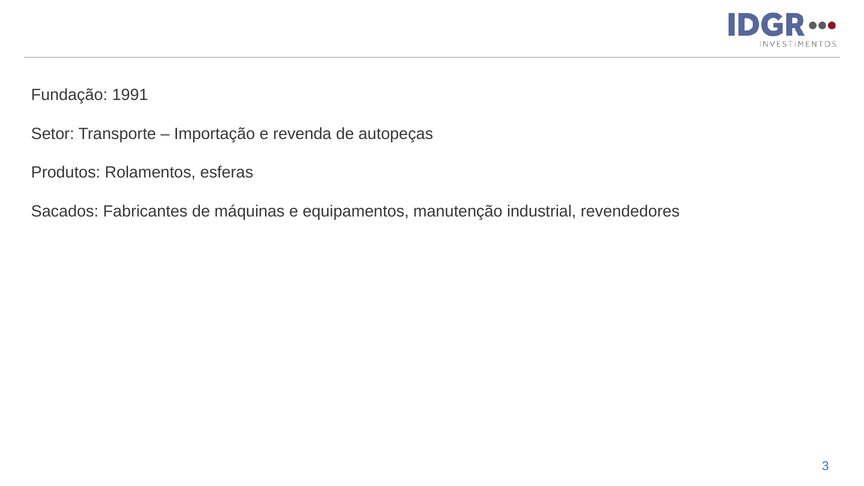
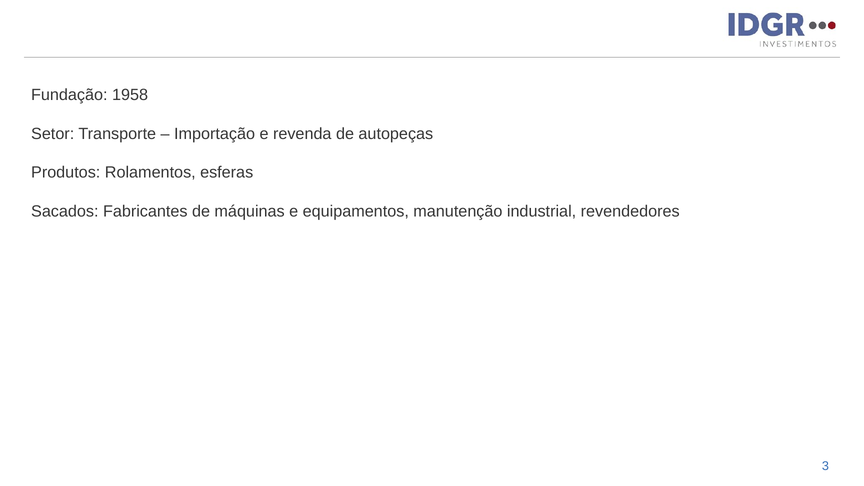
1991: 1991 -> 1958 (130, 95)
